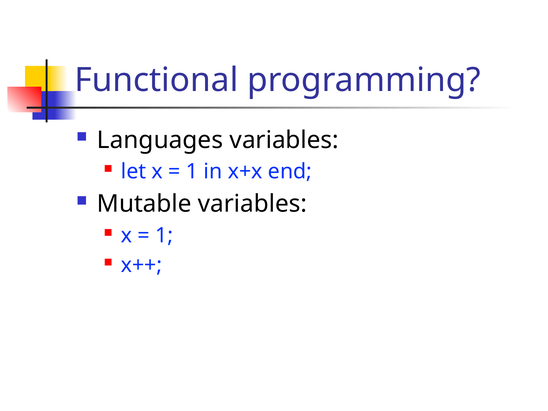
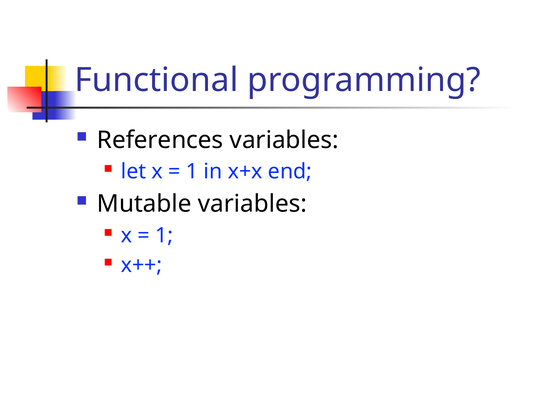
Languages: Languages -> References (160, 140)
